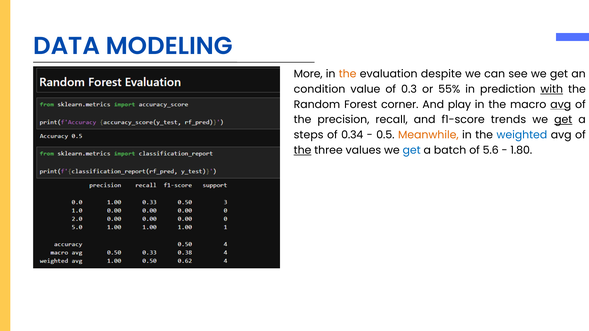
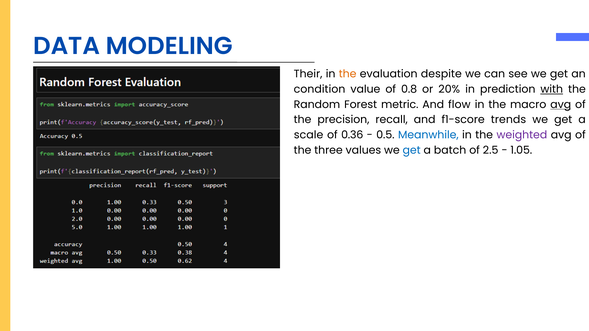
More: More -> Their (308, 74)
0.3: 0.3 -> 0.8 (409, 89)
55%: 55% -> 20% (449, 89)
corner: corner -> metric (400, 105)
play: play -> flow (459, 105)
get underline: present -> none (563, 120)
steps: steps -> scale (309, 135)
0.34: 0.34 -> 0.36 (352, 135)
Meanwhile colour: orange -> blue (428, 135)
weighted colour: blue -> purple (522, 135)
the underline: present -> none (303, 150)
5.6: 5.6 -> 2.5 (491, 150)
1.80: 1.80 -> 1.05 (521, 150)
